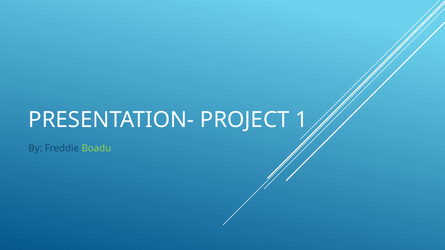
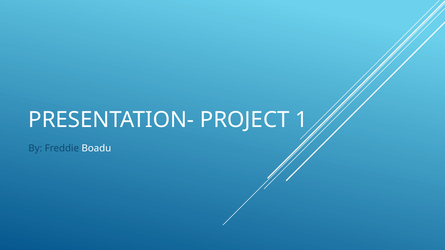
Boadu colour: light green -> white (96, 148)
